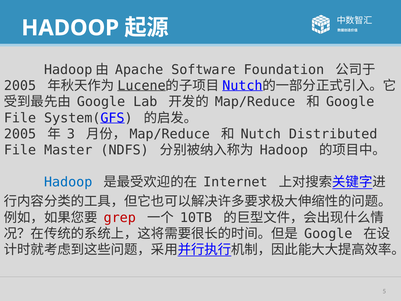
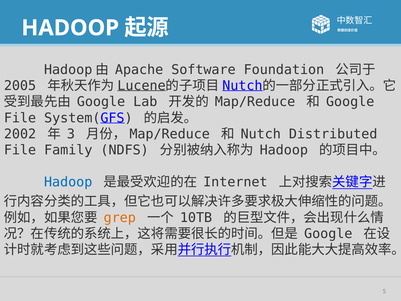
2005: 2005 -> 2002 (20, 134)
Master: Master -> Family (68, 150)
grep colour: red -> orange (120, 217)
